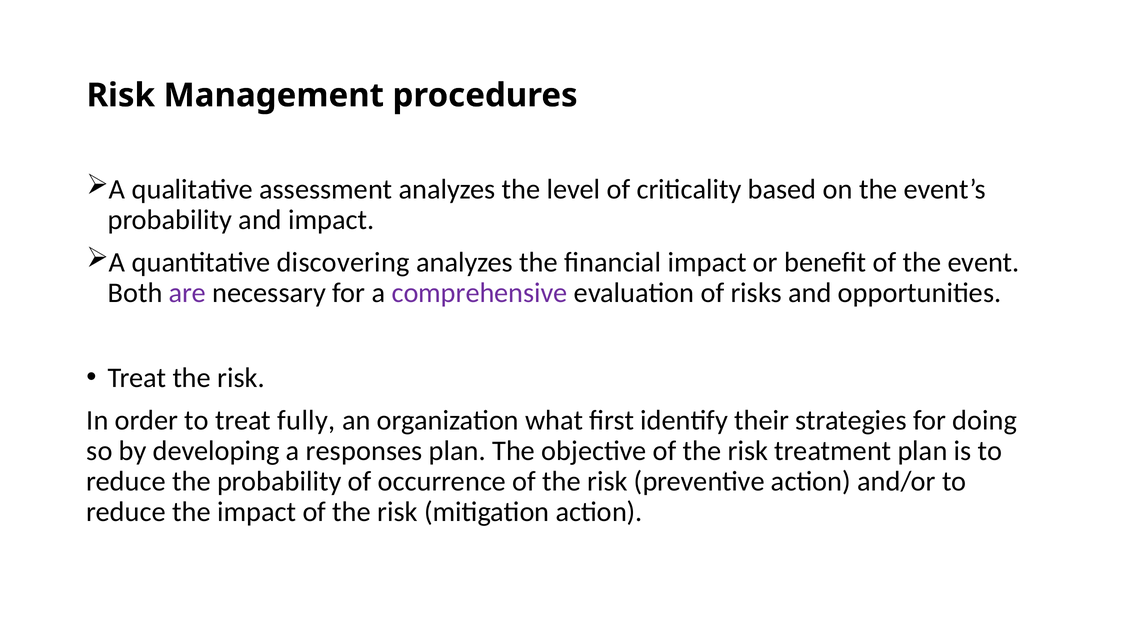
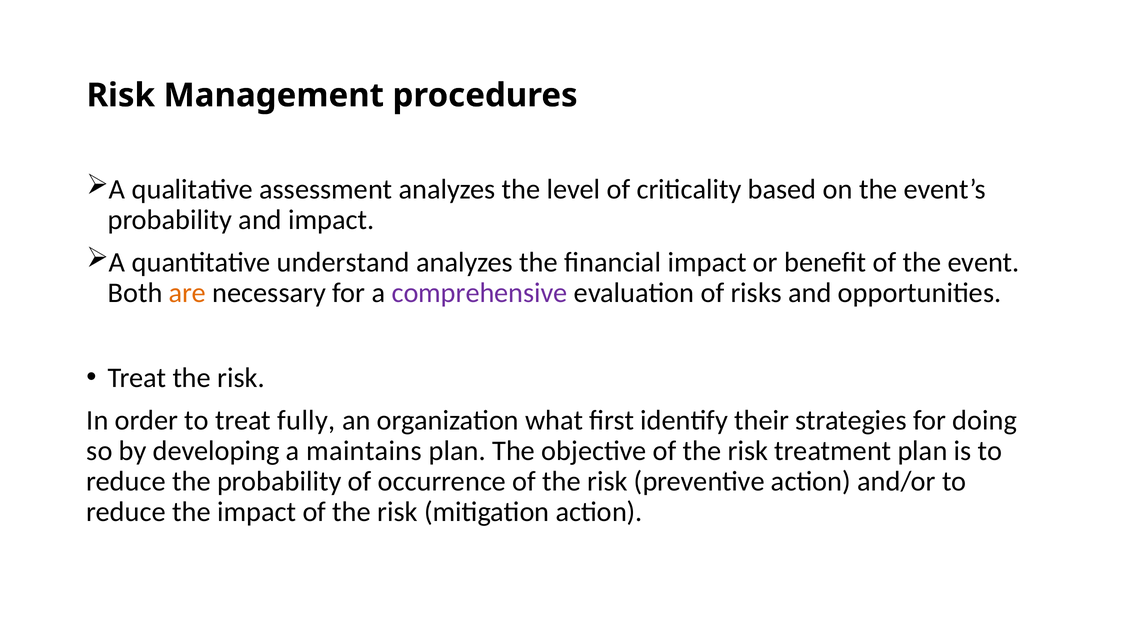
discovering: discovering -> understand (343, 262)
are colour: purple -> orange (187, 293)
responses: responses -> maintains (364, 451)
